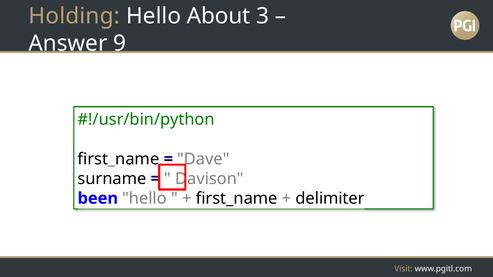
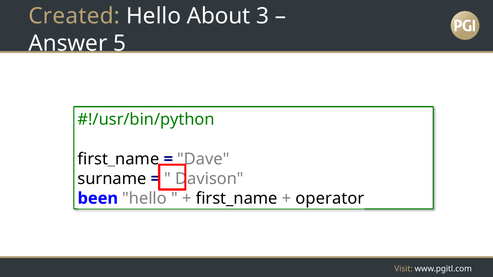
Holding: Holding -> Created (74, 16)
9: 9 -> 5 (120, 43)
delimiter: delimiter -> operator (330, 199)
